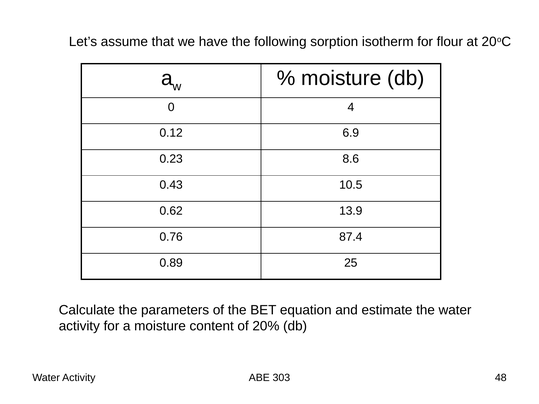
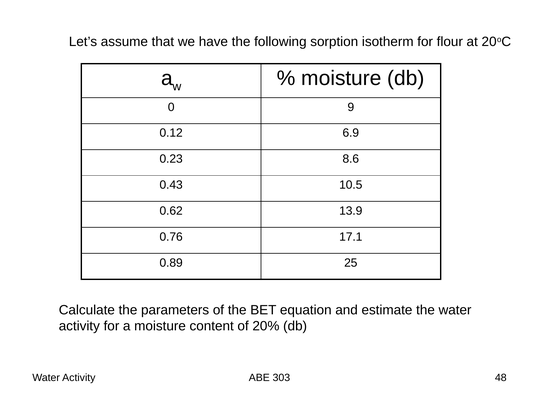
4: 4 -> 9 (351, 107)
87.4: 87.4 -> 17.1 (351, 237)
